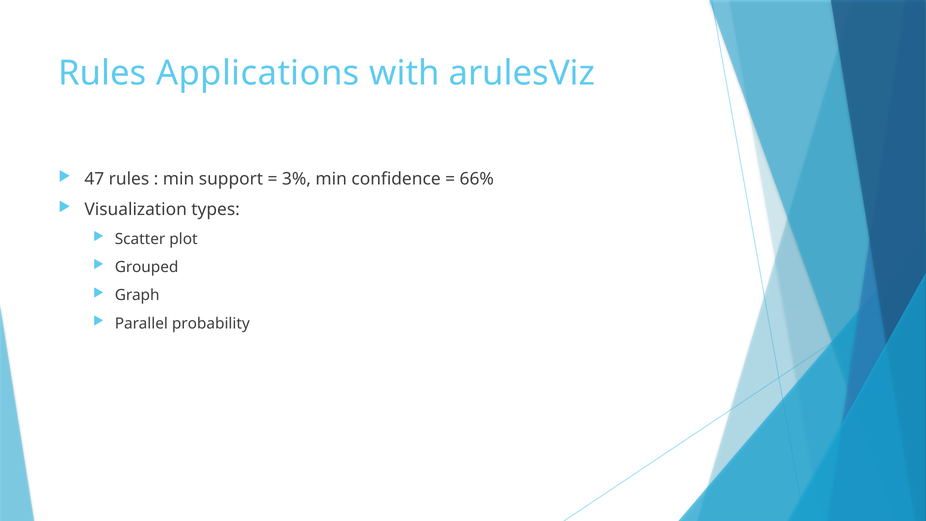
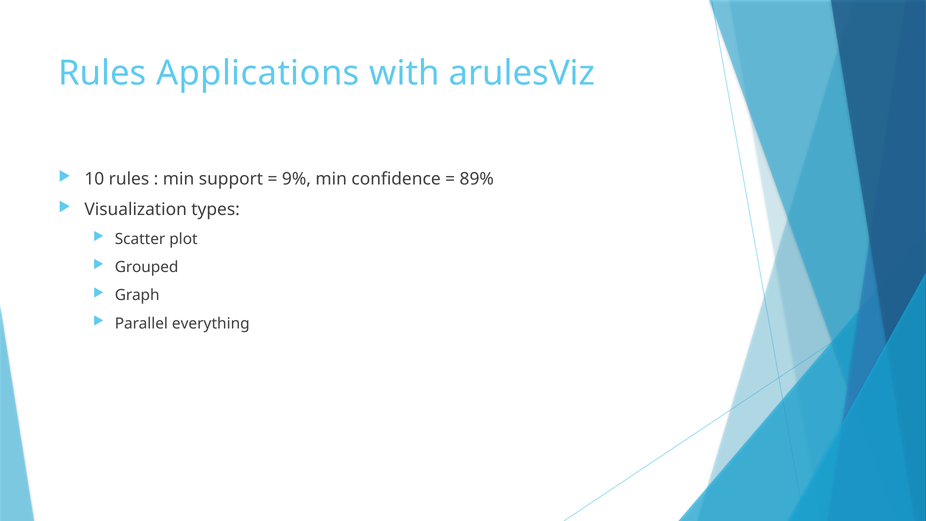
47: 47 -> 10 (94, 179)
3%: 3% -> 9% (296, 179)
66%: 66% -> 89% (477, 179)
probability: probability -> everything (211, 323)
